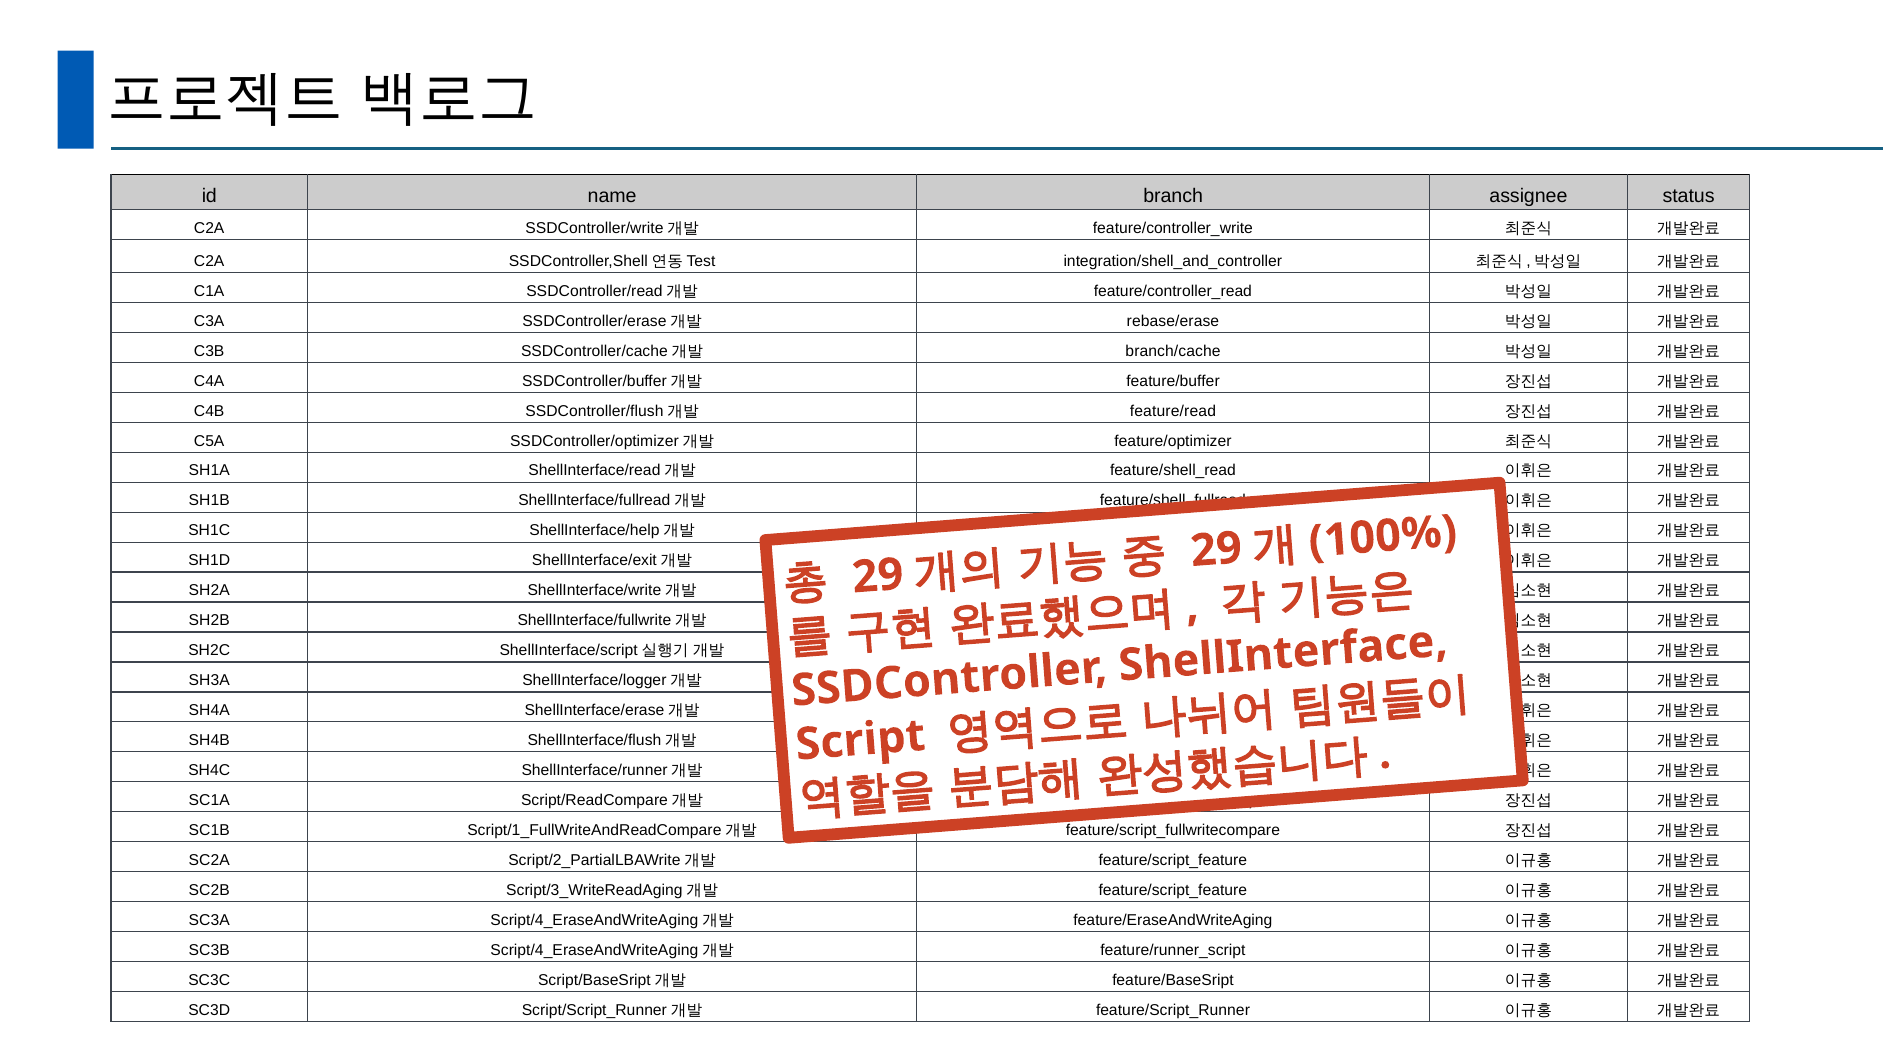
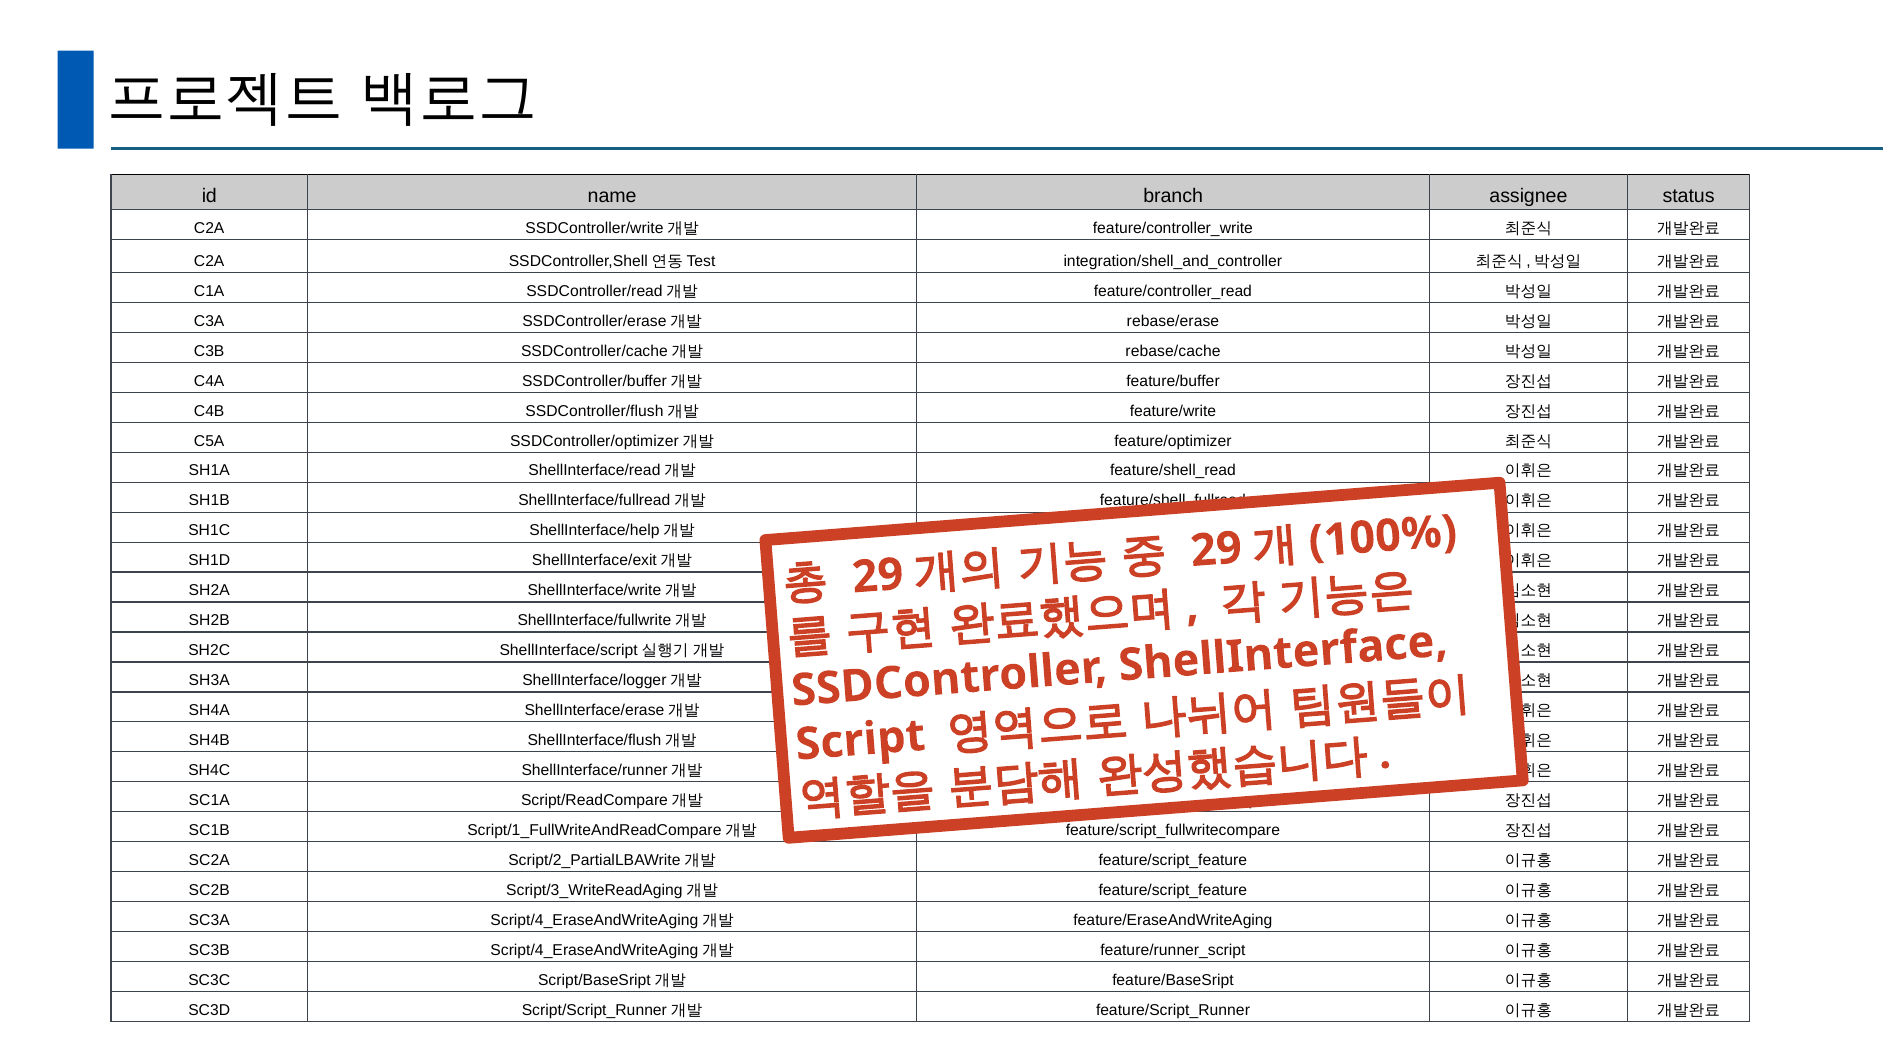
branch/cache: branch/cache -> rebase/cache (1173, 351)
feature/read: feature/read -> feature/write (1173, 411)
